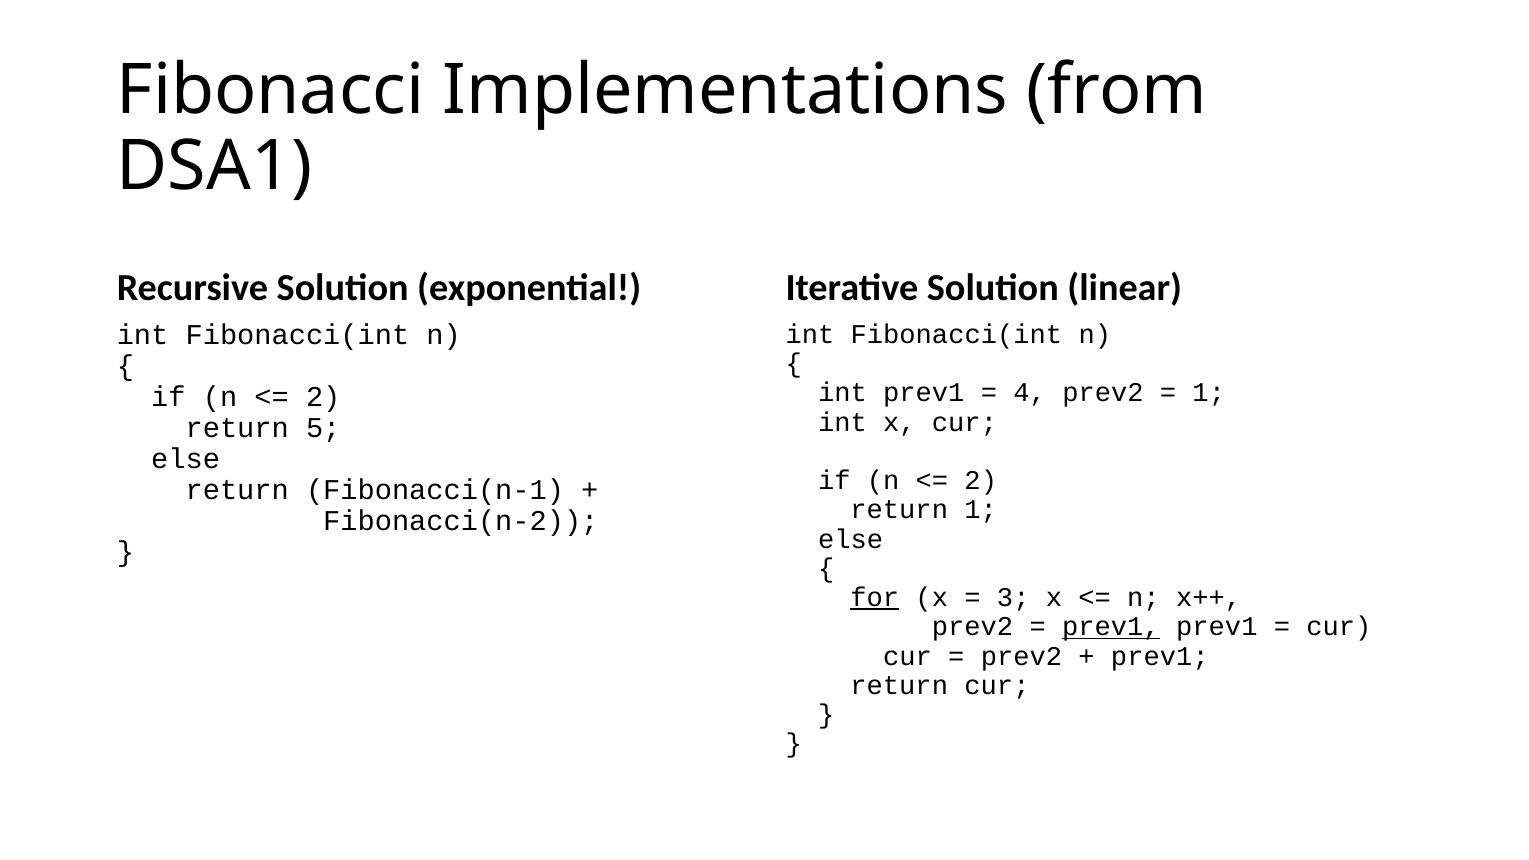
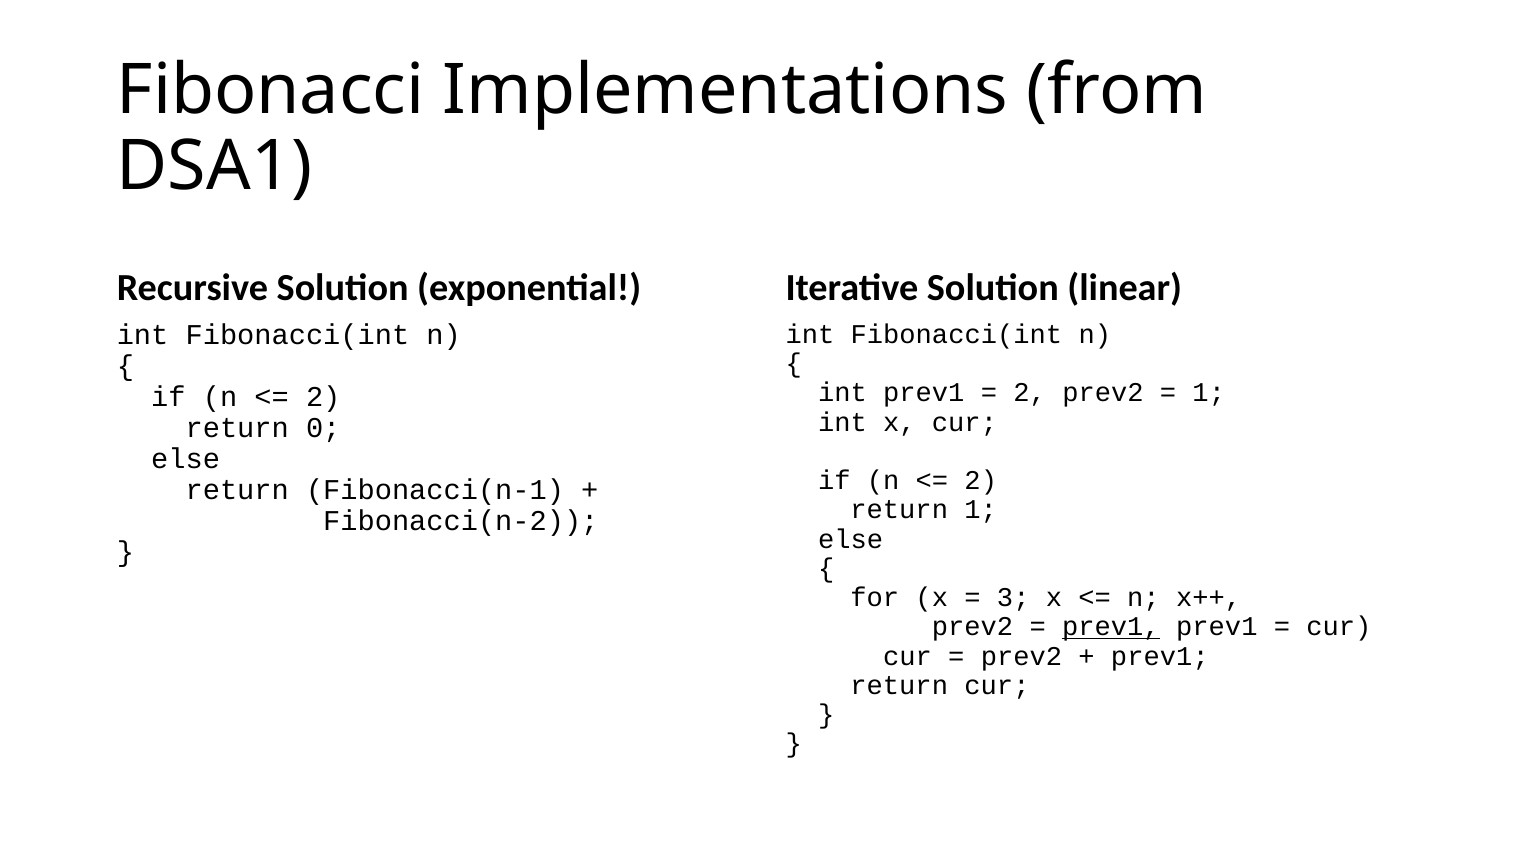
4: 4 -> 2 (1030, 393)
5: 5 -> 0 (323, 428)
for underline: present -> none (875, 598)
